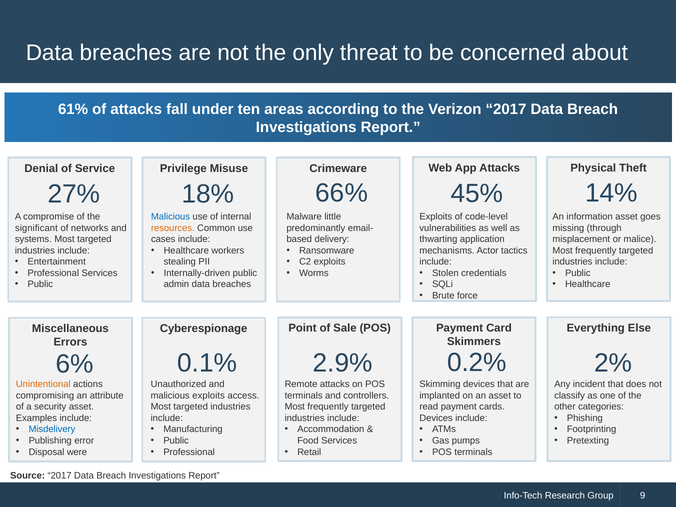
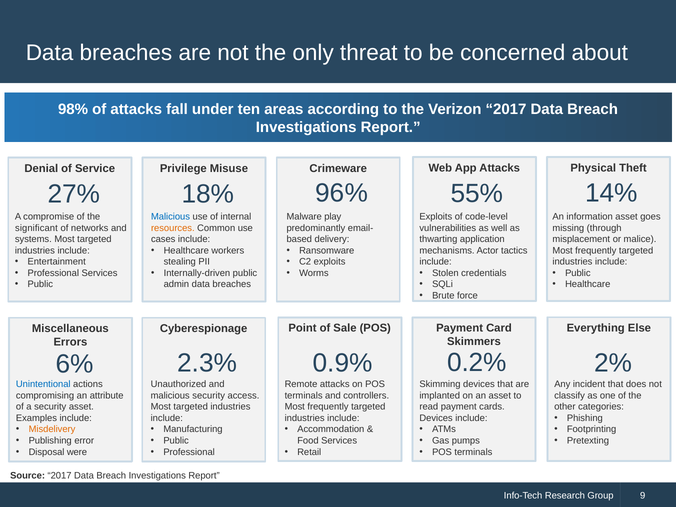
61%: 61% -> 98% (73, 109)
66%: 66% -> 96% (342, 193)
45%: 45% -> 55% (477, 194)
little: little -> play (333, 217)
0.1%: 0.1% -> 2.3% (207, 363)
2.9%: 2.9% -> 0.9% (343, 363)
Unintentional colour: orange -> blue (43, 384)
malicious exploits: exploits -> security (209, 396)
Misdelivery colour: blue -> orange (52, 429)
